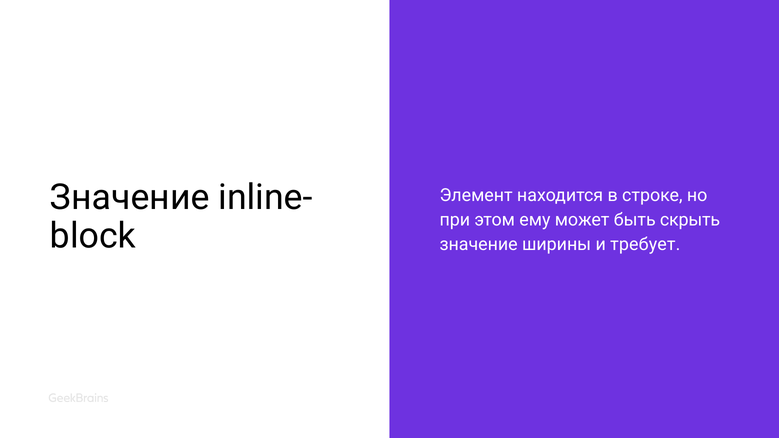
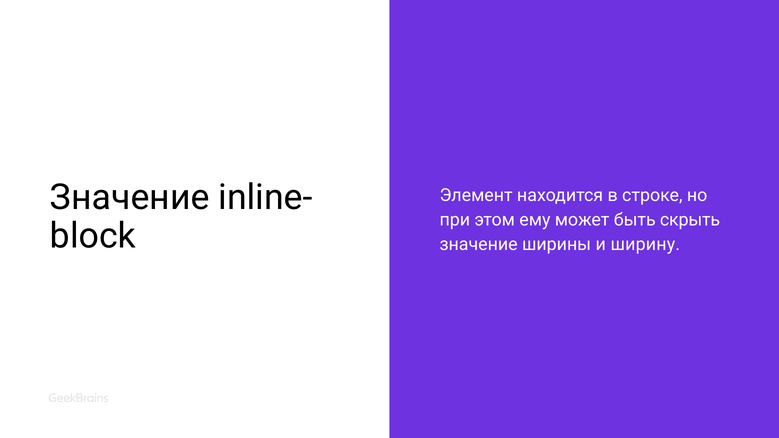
требует: требует -> ширину (645, 245)
